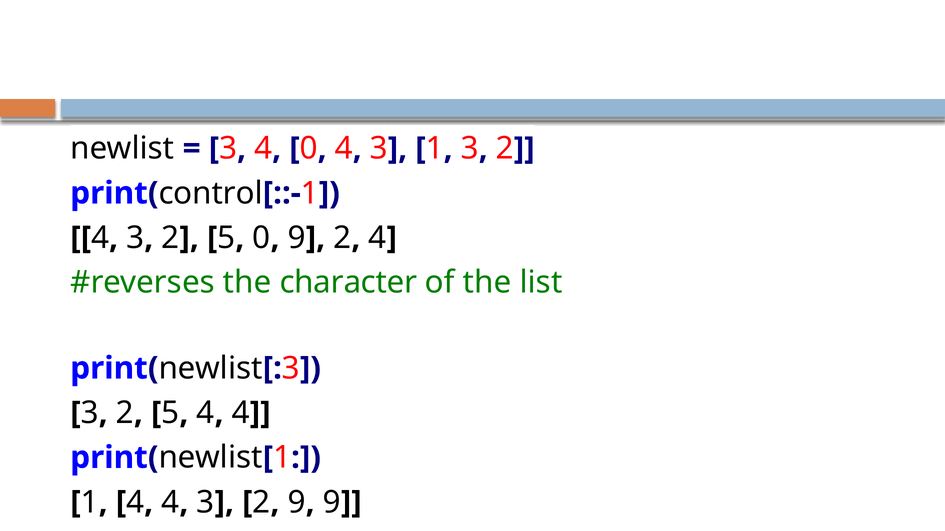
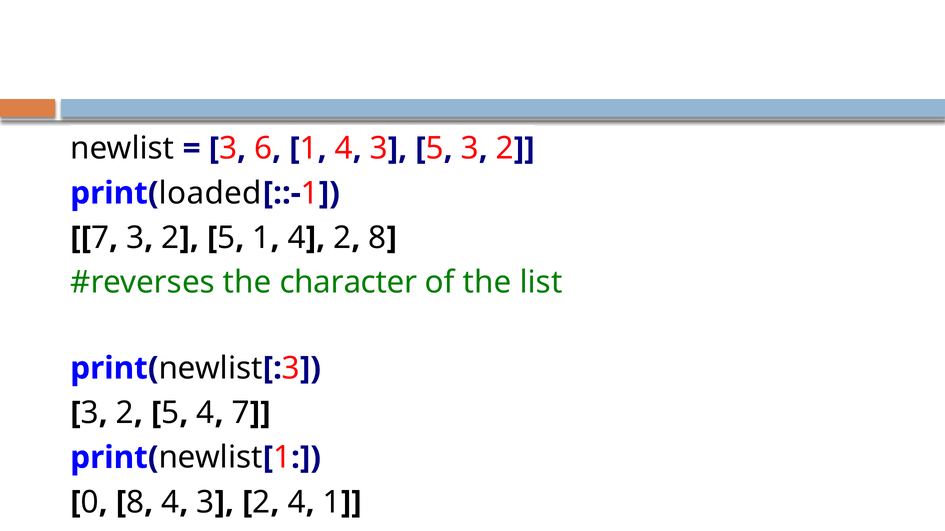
4: 4 -> 6 (263, 149)
0: 0 -> 1 (309, 149)
1: 1 -> 5 (435, 149)
control: control -> loaded (210, 193)
4: 4 -> 7 (100, 238)
0: 0 -> 1 (261, 238)
9: 9 -> 4 (297, 238)
4: 4 -> 8 (377, 238)
4: 4 -> 7 (241, 413)
1: 1 -> 0 (90, 503)
4: 4 -> 8 (135, 503)
9: 9 -> 4 (297, 503)
9: 9 -> 1 (332, 503)
